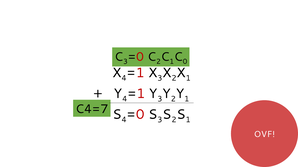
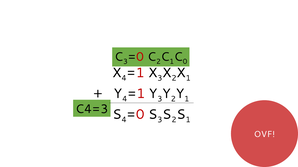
C4=7: C4=7 -> C4=3 (92, 110)
